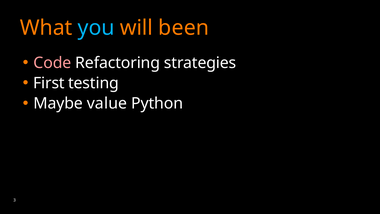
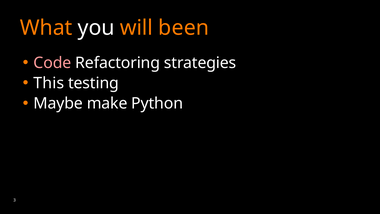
you colour: light blue -> white (96, 28)
First: First -> This (49, 83)
value: value -> make (107, 103)
